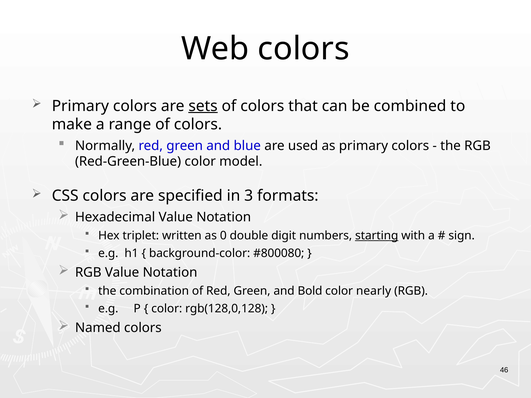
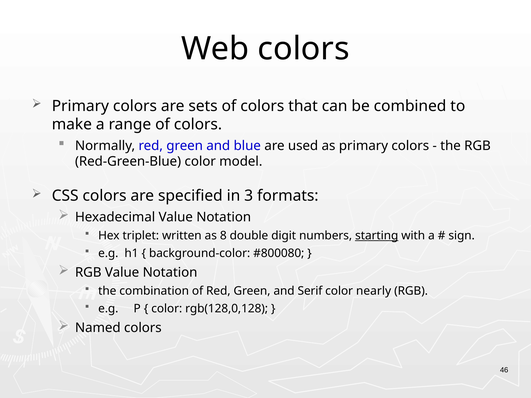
sets underline: present -> none (203, 106)
0: 0 -> 8 (223, 236)
Bold: Bold -> Serif (310, 291)
